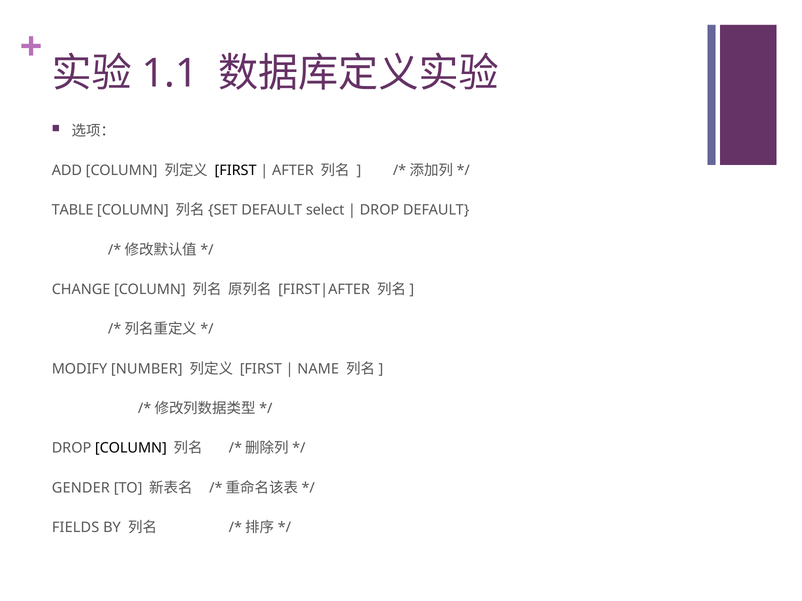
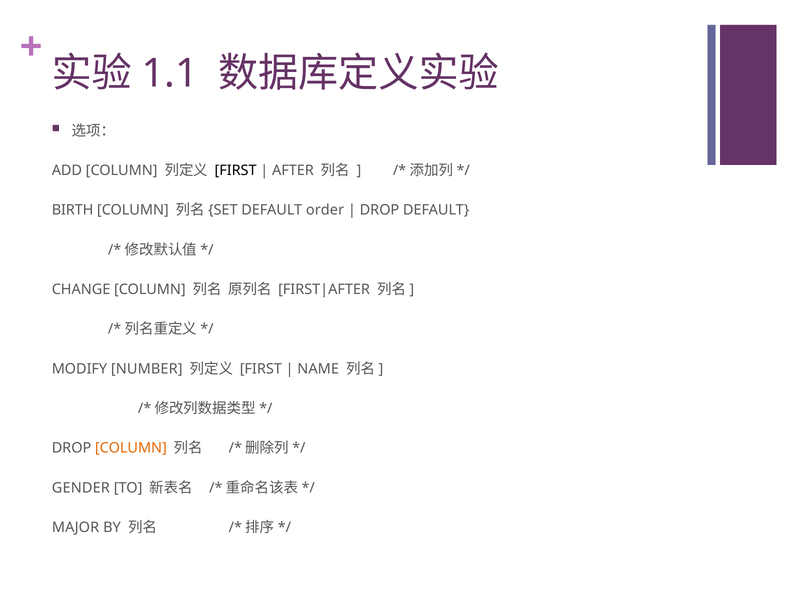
TABLE: TABLE -> BIRTH (73, 210)
select: select -> order (325, 210)
COLUMN colour: black -> orange (131, 449)
FIELDS: FIELDS -> MAJOR (76, 528)
